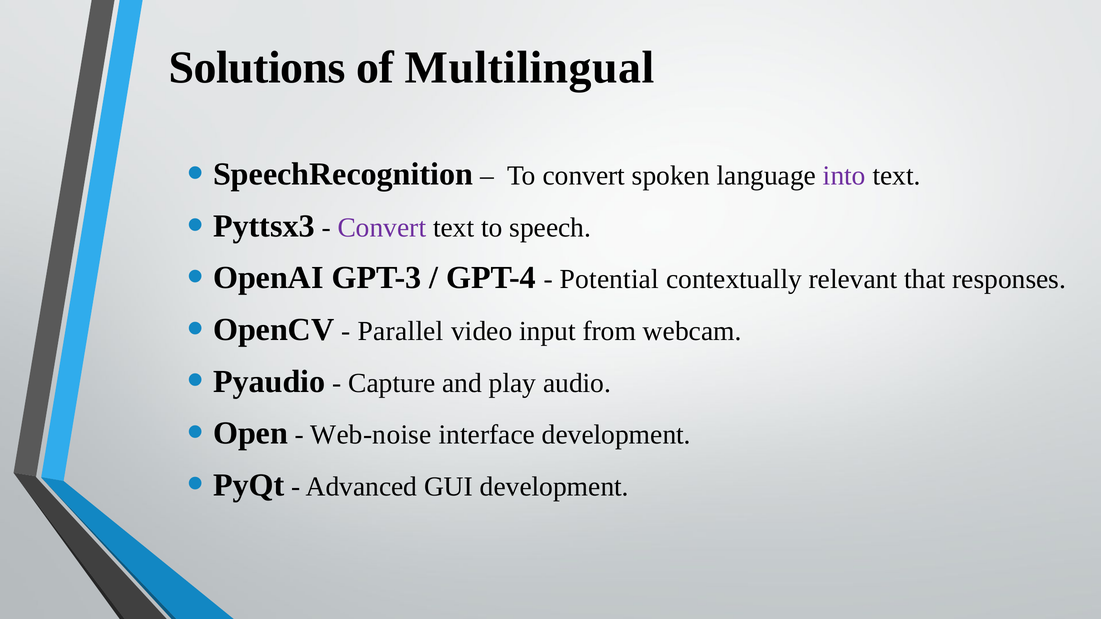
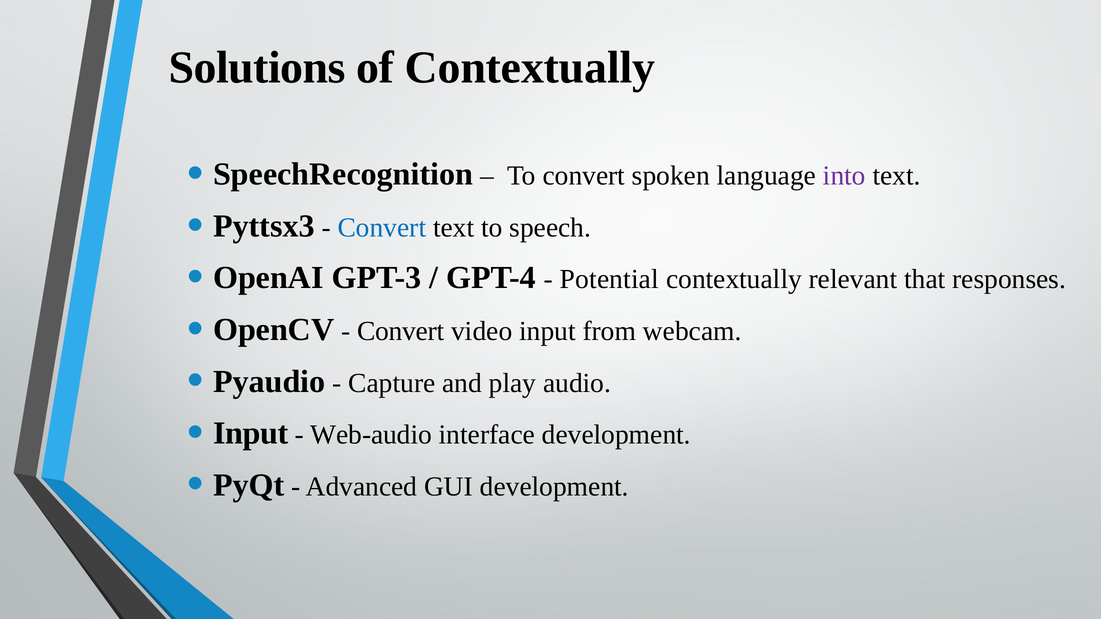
of Multilingual: Multilingual -> Contextually (530, 67)
Convert colour: purple -> blue (382, 228)
Parallel: Parallel -> Convert (401, 331)
Open: Open -> Input (251, 433)
Web-noise: Web-noise -> Web-audio (371, 435)
